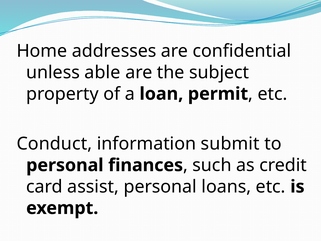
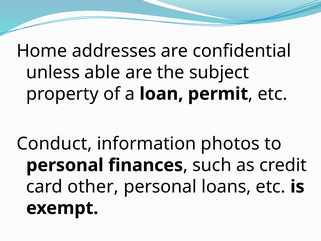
submit: submit -> photos (230, 144)
assist: assist -> other (93, 186)
